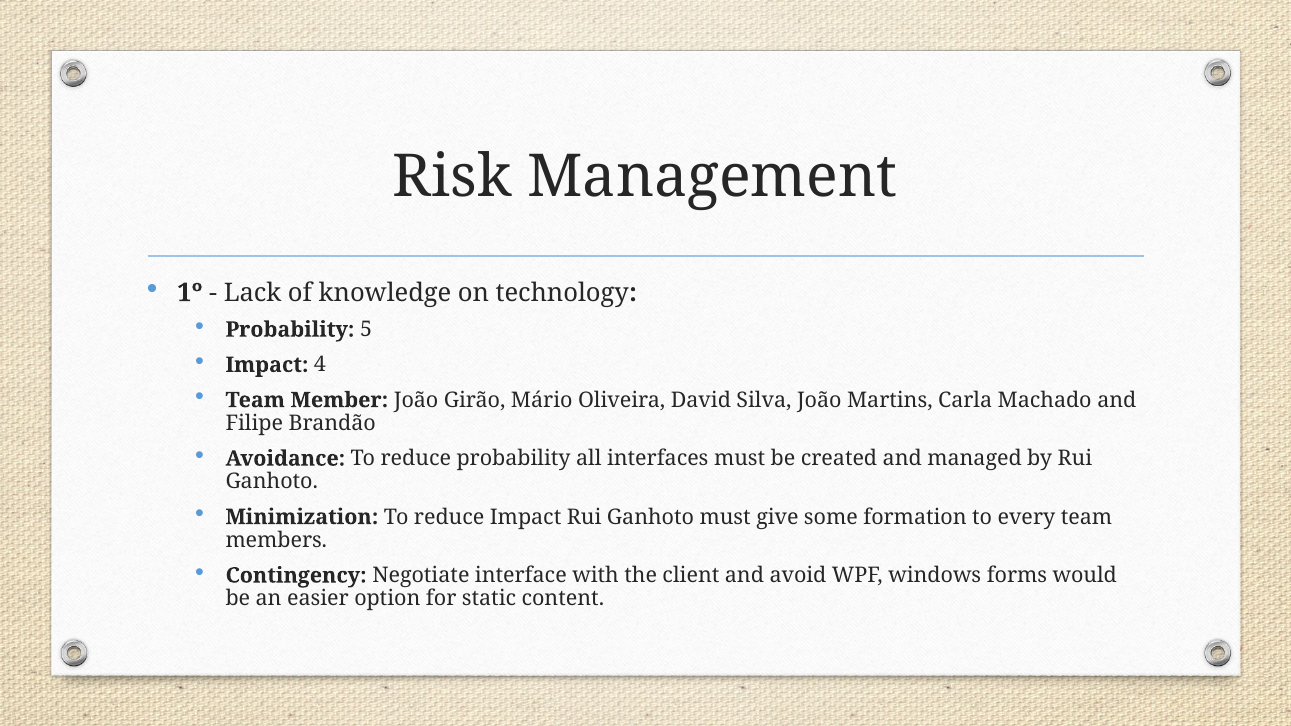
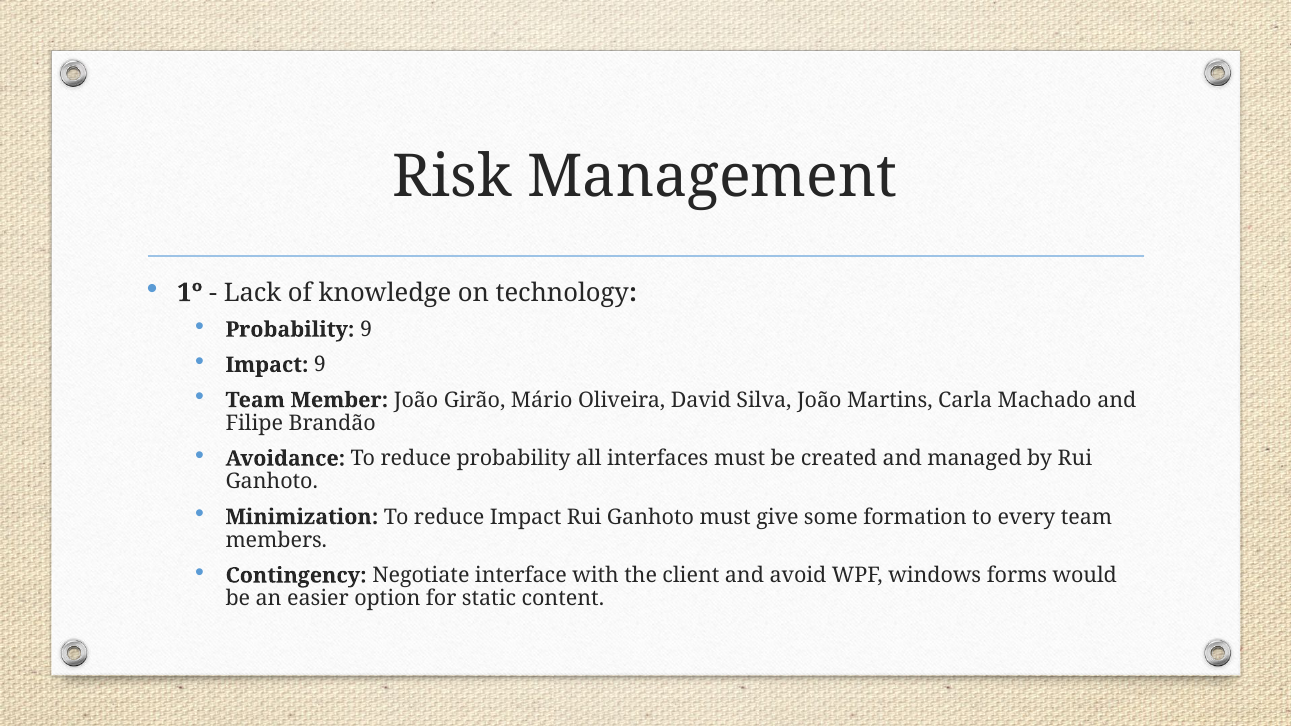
Probability 5: 5 -> 9 (366, 330)
Impact 4: 4 -> 9 (320, 365)
